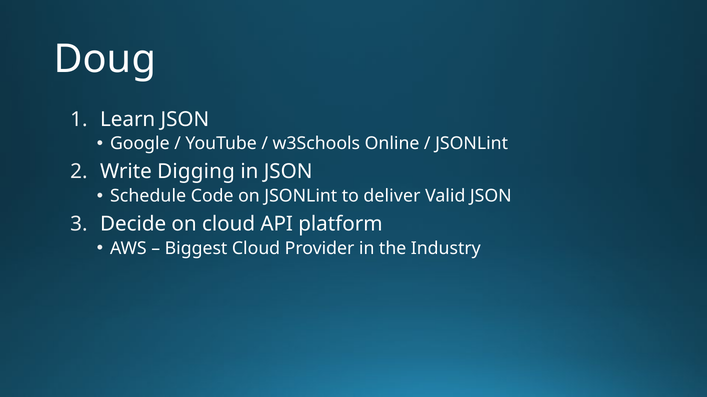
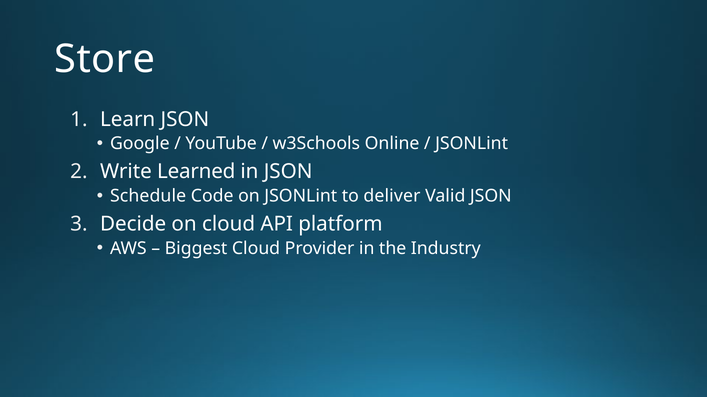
Doug: Doug -> Store (105, 59)
Digging: Digging -> Learned (196, 172)
